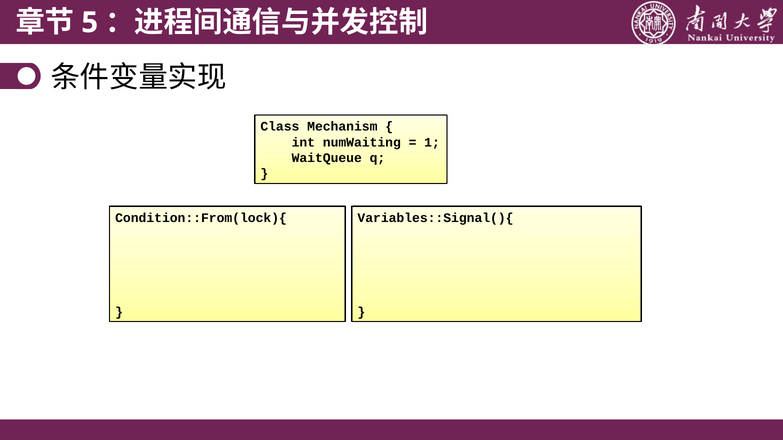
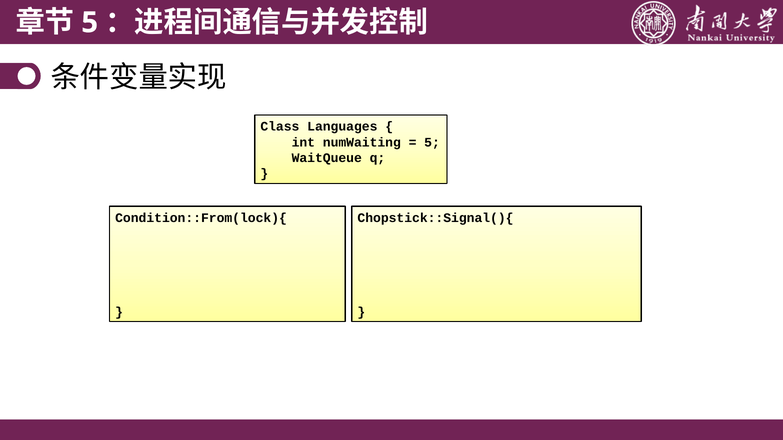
Mechanism: Mechanism -> Languages (342, 127)
1: 1 -> 5 (432, 142)
Variables::Signal(){: Variables::Signal(){ -> Chopstick::Signal(){ (436, 218)
